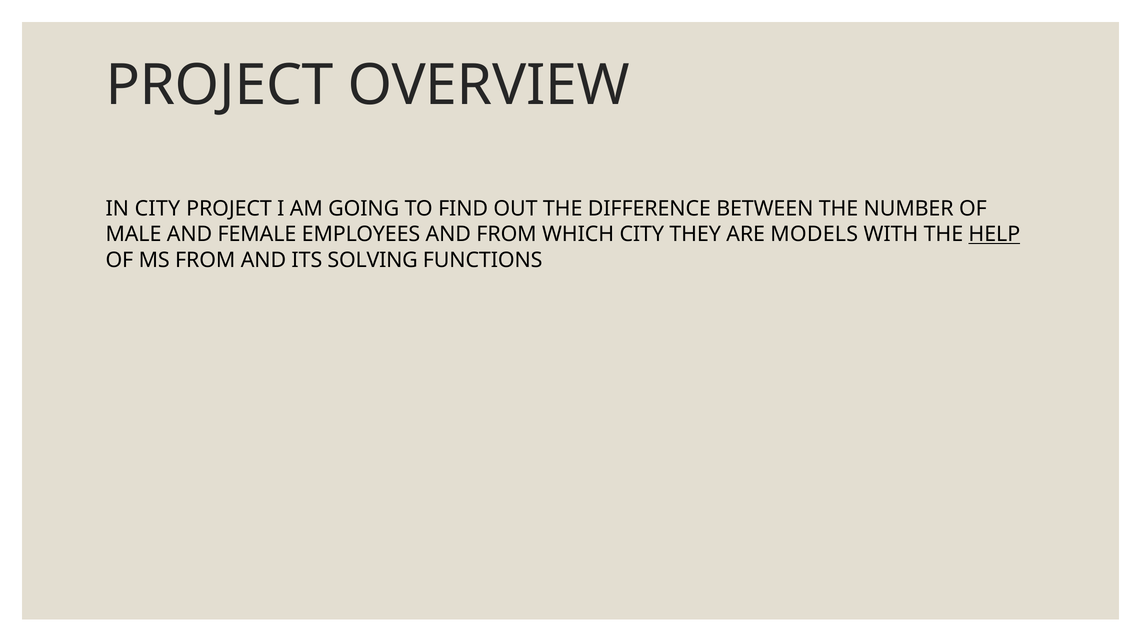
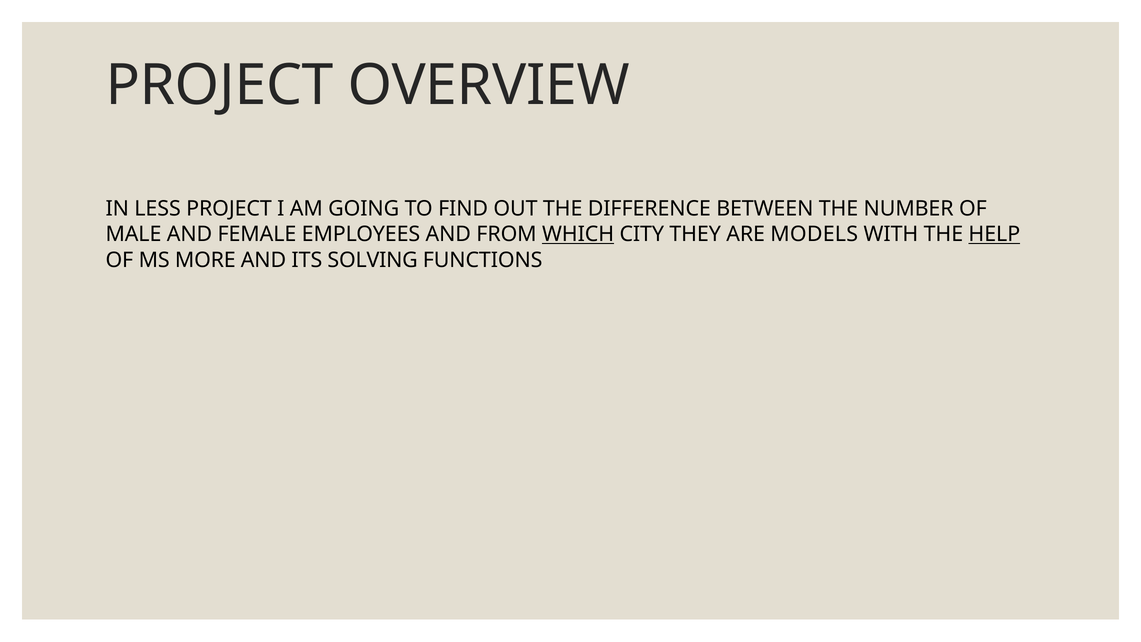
IN CITY: CITY -> LESS (158, 209)
WHICH underline: none -> present (578, 234)
MS FROM: FROM -> MORE (205, 260)
